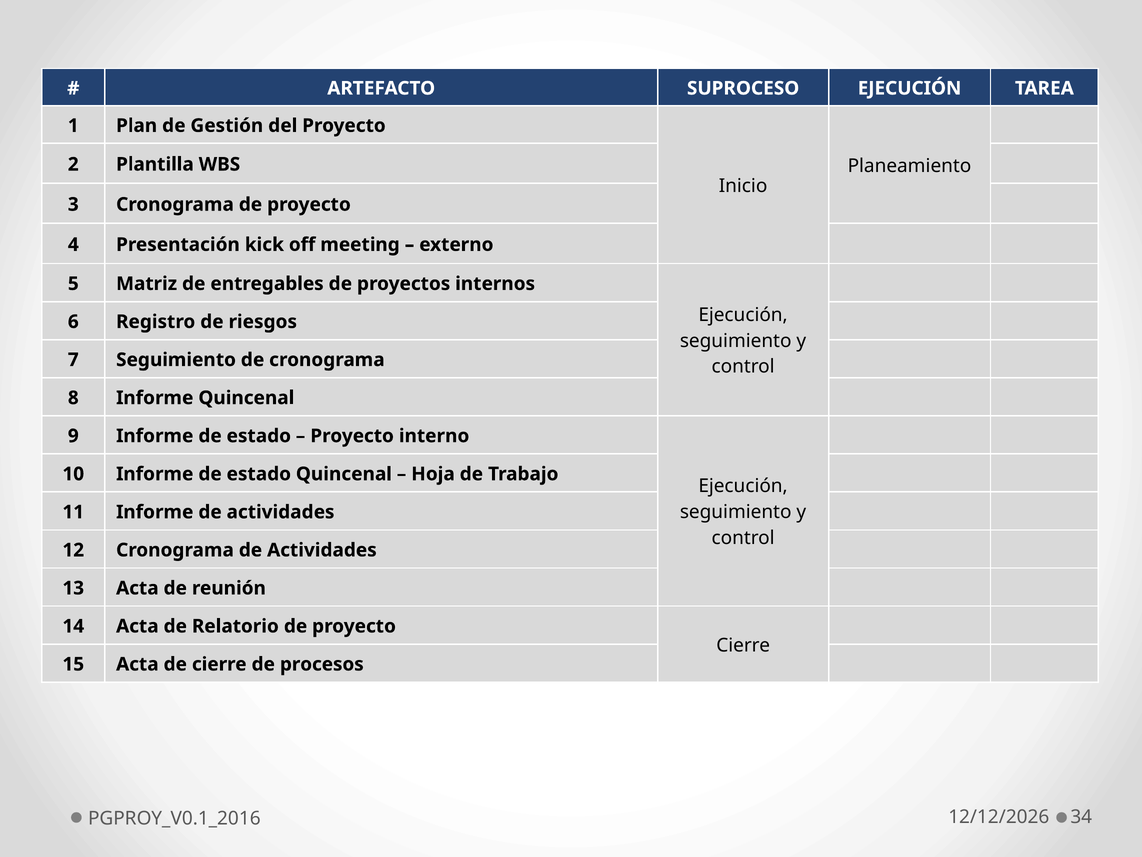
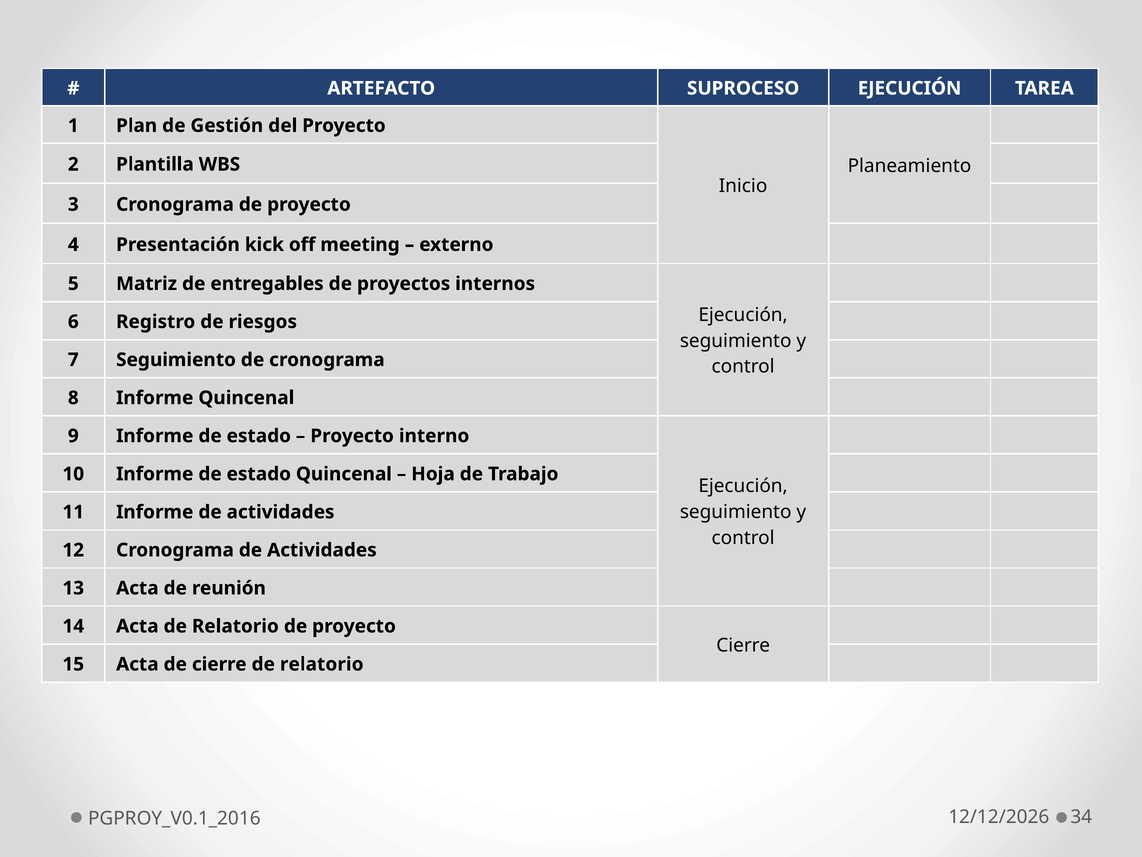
cierre de procesos: procesos -> relatorio (322, 664)
